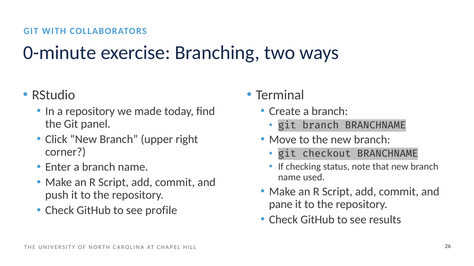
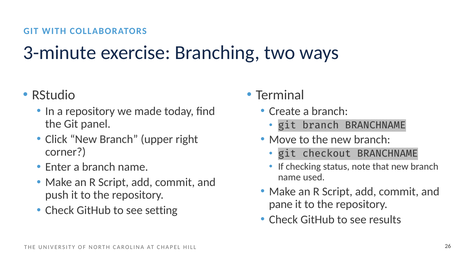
0-minute: 0-minute -> 3-minute (60, 53)
profile: profile -> setting (161, 211)
